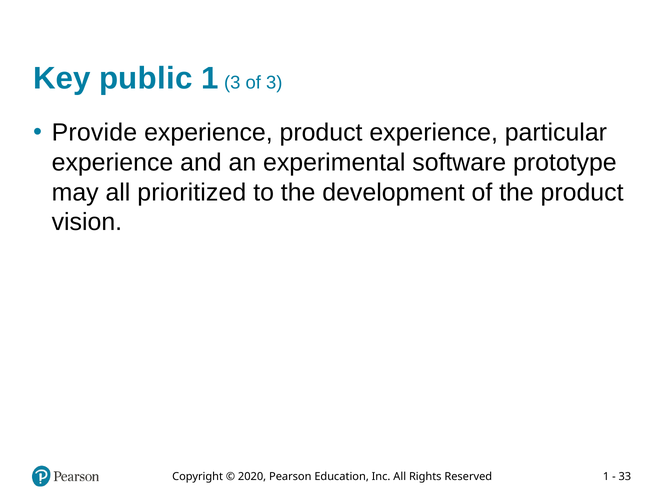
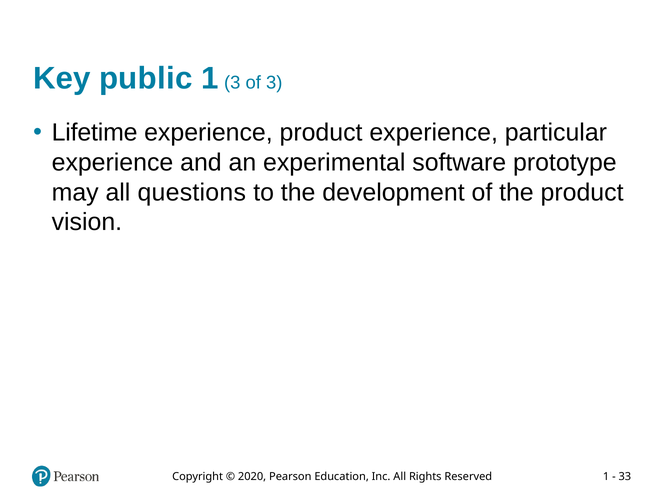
Provide: Provide -> Lifetime (95, 133)
prioritized: prioritized -> questions (192, 192)
